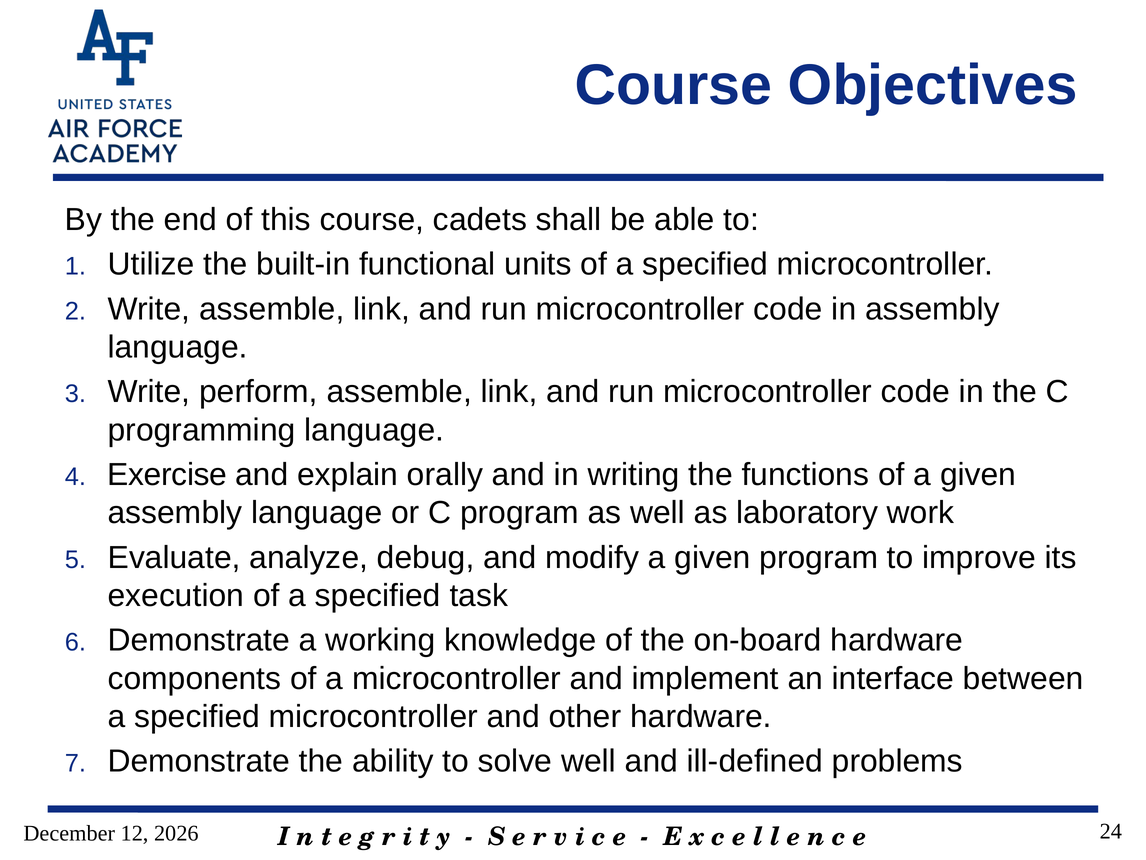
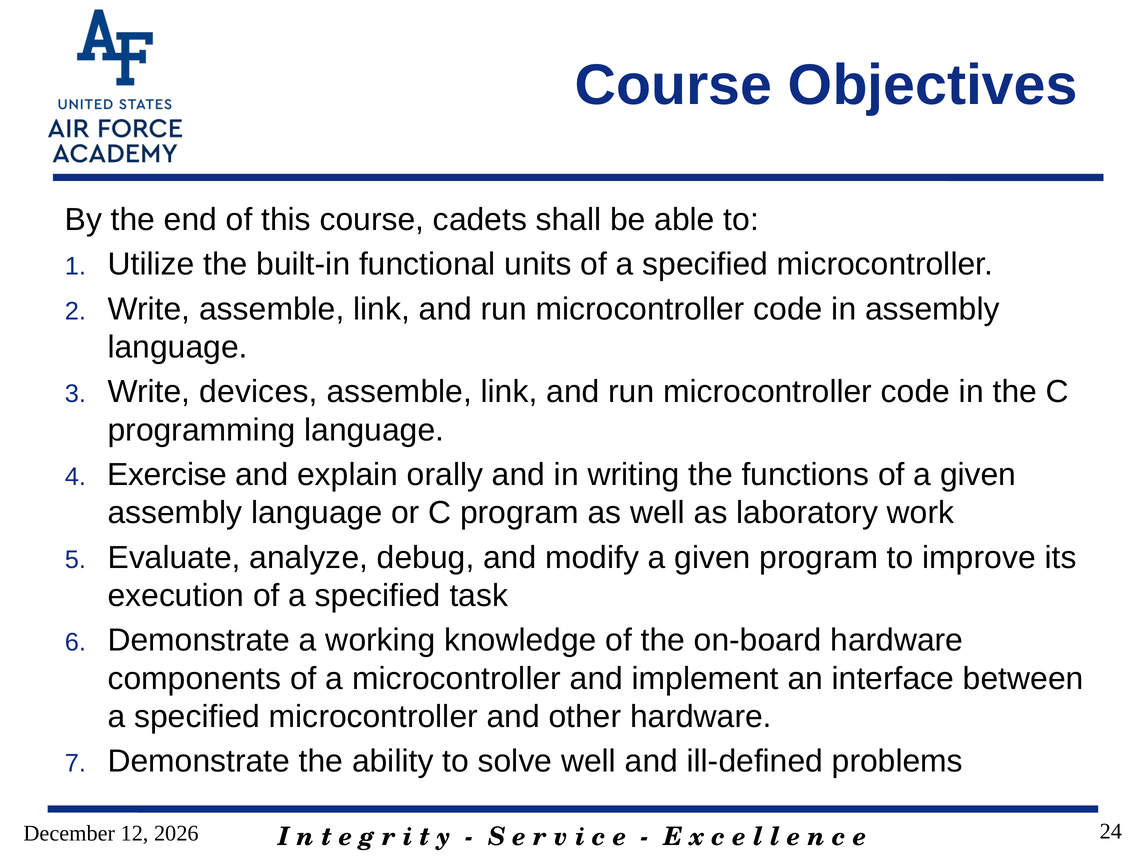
perform: perform -> devices (258, 392)
